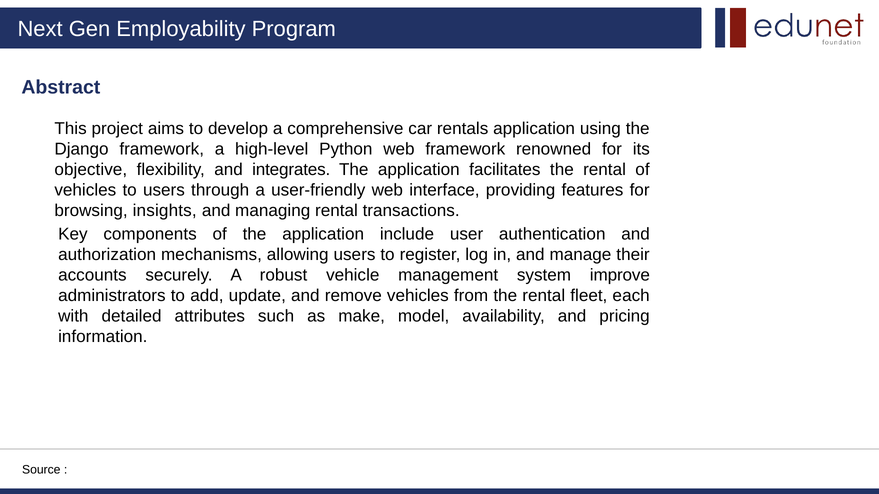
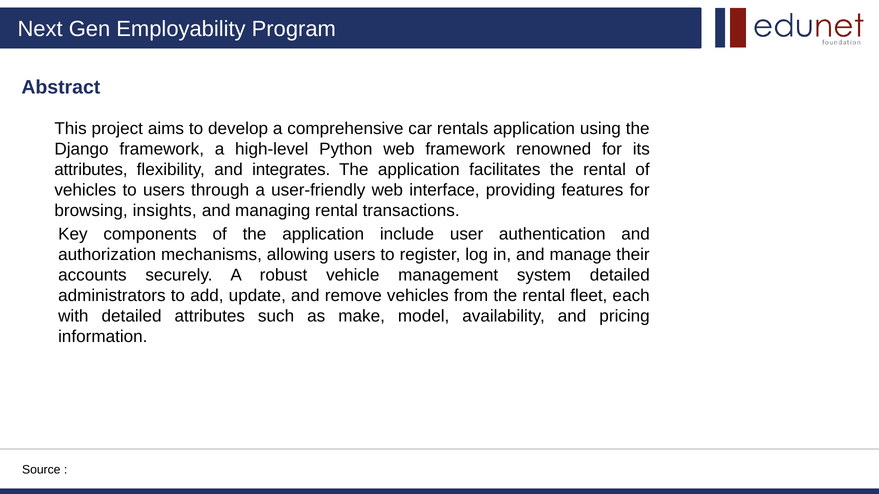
objective: objective -> attributes (91, 170)
system improve: improve -> detailed (620, 276)
